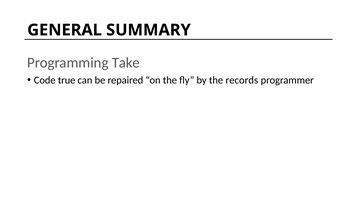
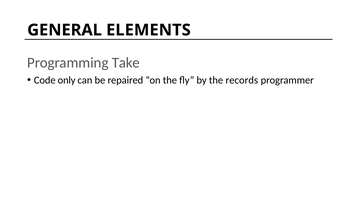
SUMMARY: SUMMARY -> ELEMENTS (148, 30)
true: true -> only (67, 80)
